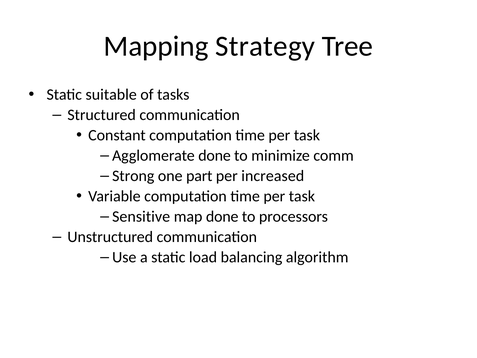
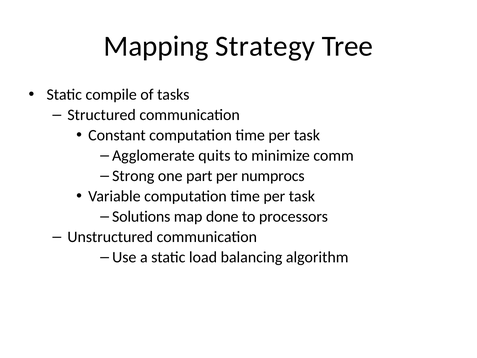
suitable: suitable -> compile (111, 94)
Agglomerate done: done -> quits (214, 155)
increased: increased -> numprocs (273, 176)
Sensitive: Sensitive -> Solutions (141, 216)
